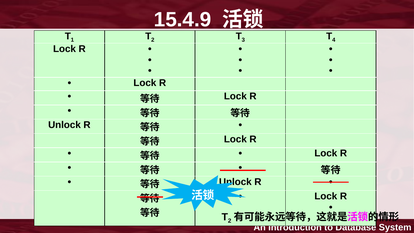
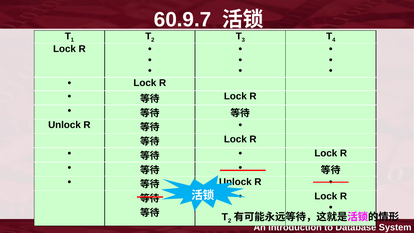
15.4.9: 15.4.9 -> 60.9.7 (183, 20)
